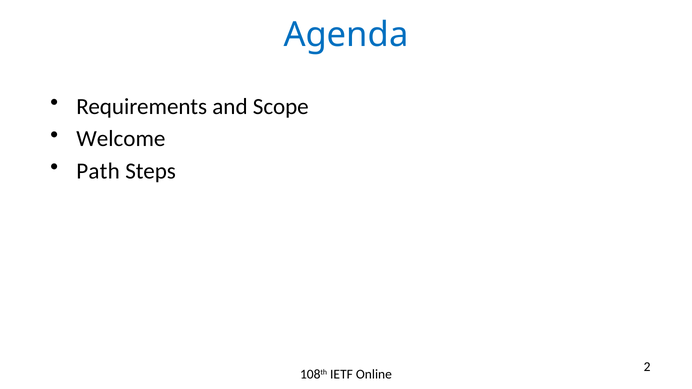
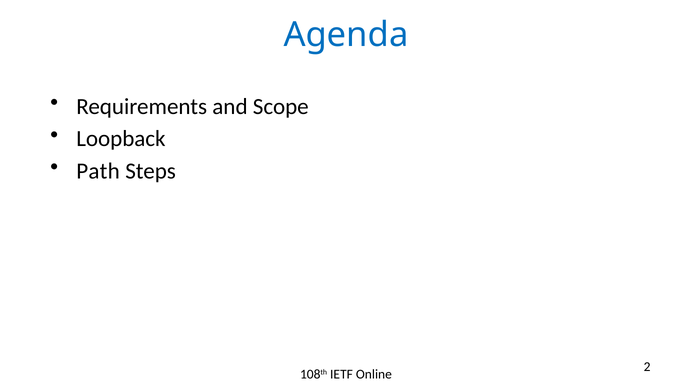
Welcome: Welcome -> Loopback (121, 139)
